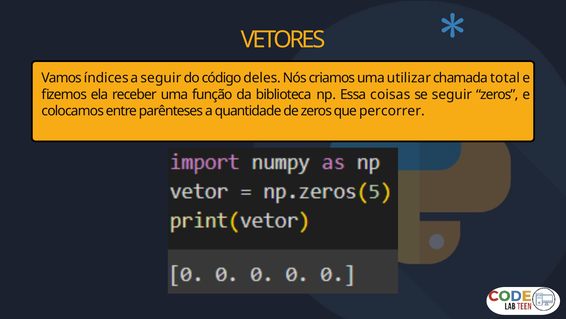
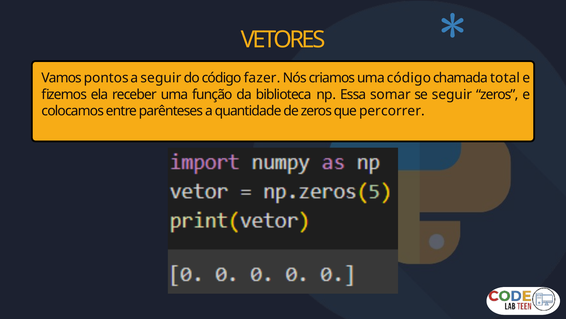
índices: índices -> pontos (106, 78)
deles: deles -> fazer (262, 78)
uma utilizar: utilizar -> código (409, 78)
coisas: coisas -> somar (390, 94)
